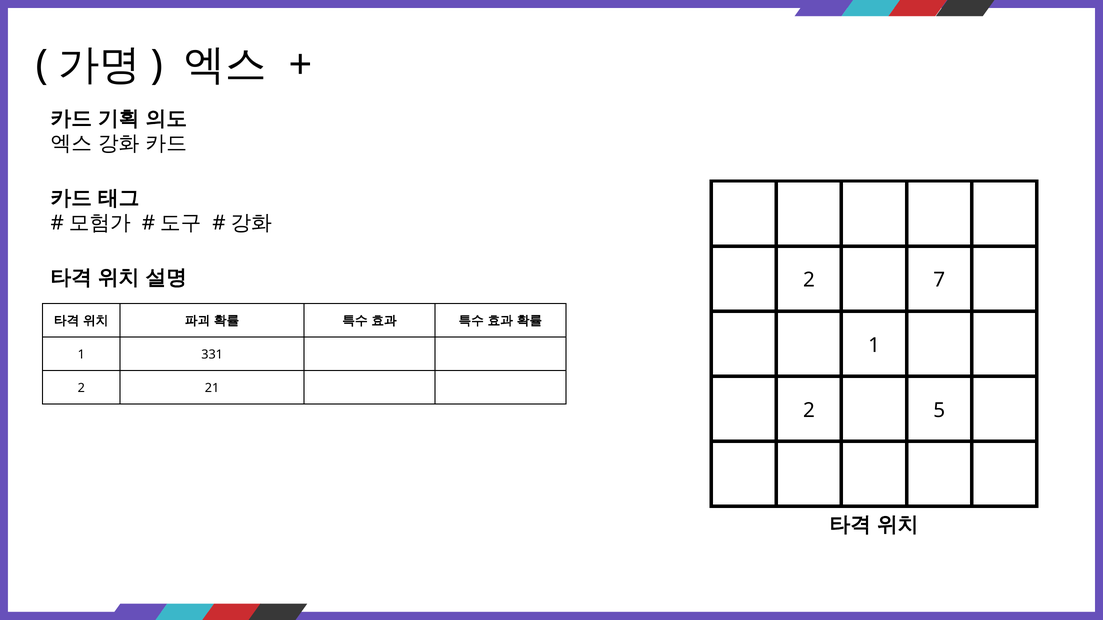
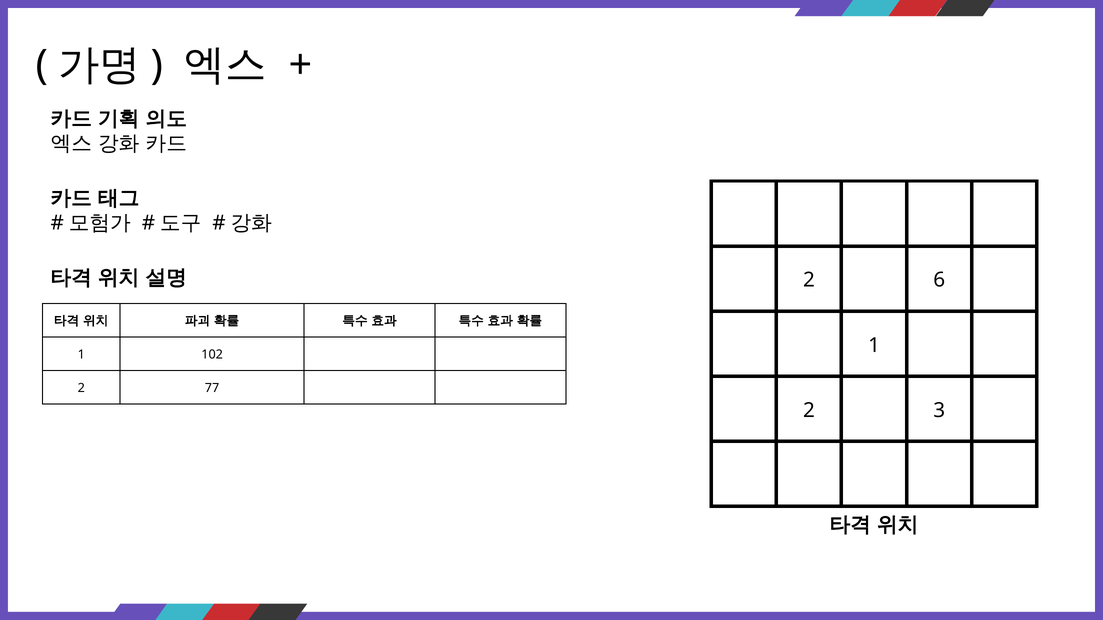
7: 7 -> 6 (939, 280)
331: 331 -> 102 (212, 355)
21: 21 -> 77 (212, 388)
5: 5 -> 3 (939, 411)
